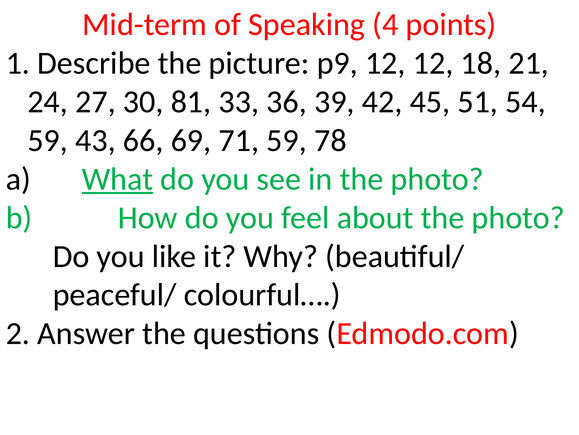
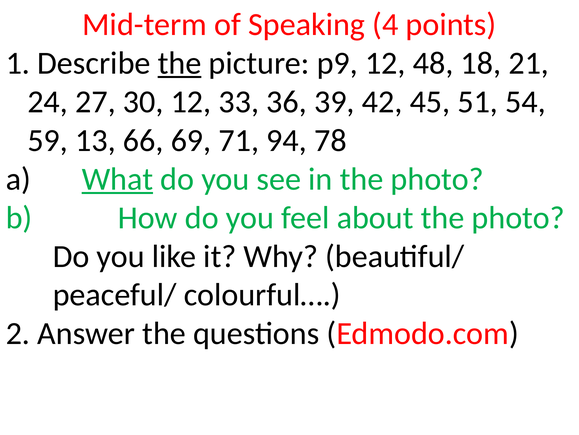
the underline: none -> present (180, 63)
12 12: 12 -> 48 (433, 63)
30 81: 81 -> 12 (191, 102)
43: 43 -> 13 (95, 140)
71 59: 59 -> 94 (287, 140)
